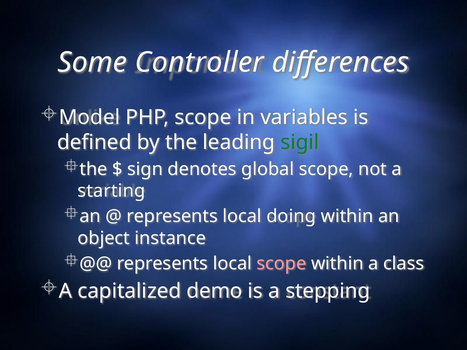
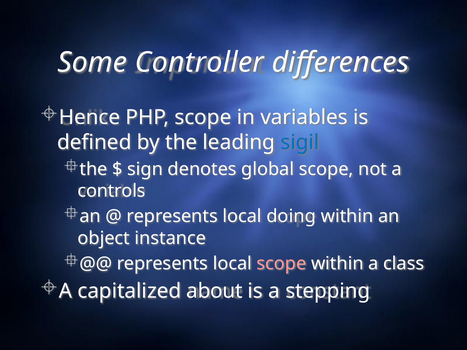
Model: Model -> Hence (89, 117)
sigil colour: green -> blue (300, 142)
starting: starting -> controls (112, 191)
demo: demo -> about (215, 291)
